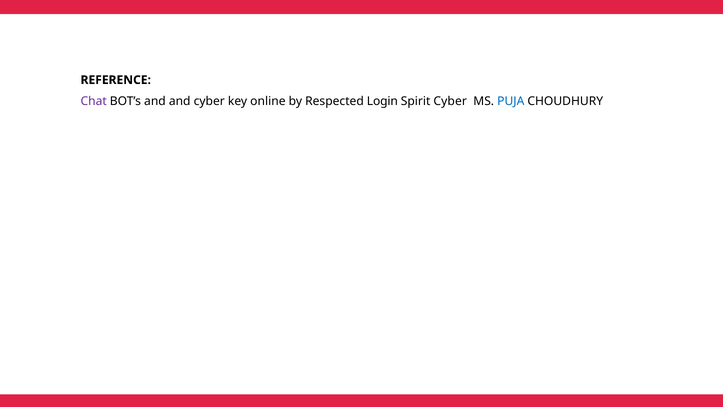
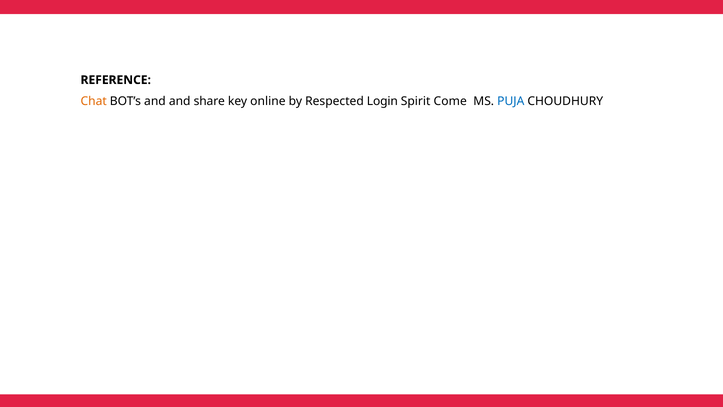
Chat colour: purple -> orange (94, 101)
and cyber: cyber -> share (209, 101)
Spirit Cyber: Cyber -> Come (450, 101)
